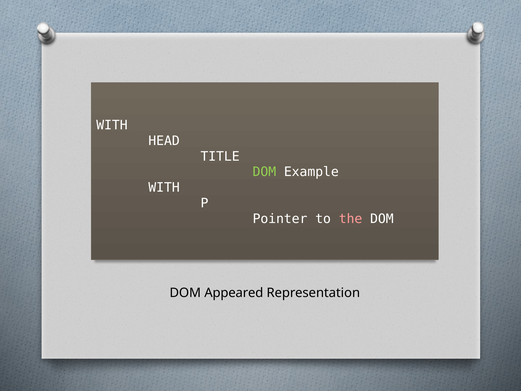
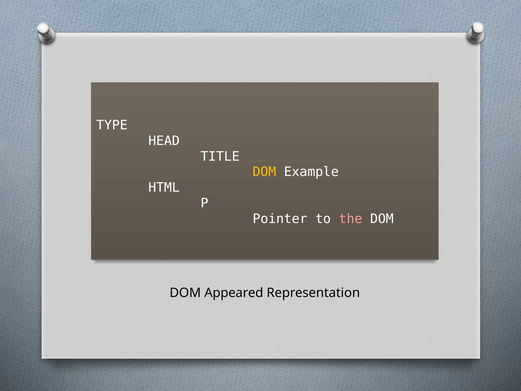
WITH: WITH -> TYPE (112, 125)
DOM colour: light green -> yellow (264, 172)
WITH: WITH -> HTML (164, 188)
